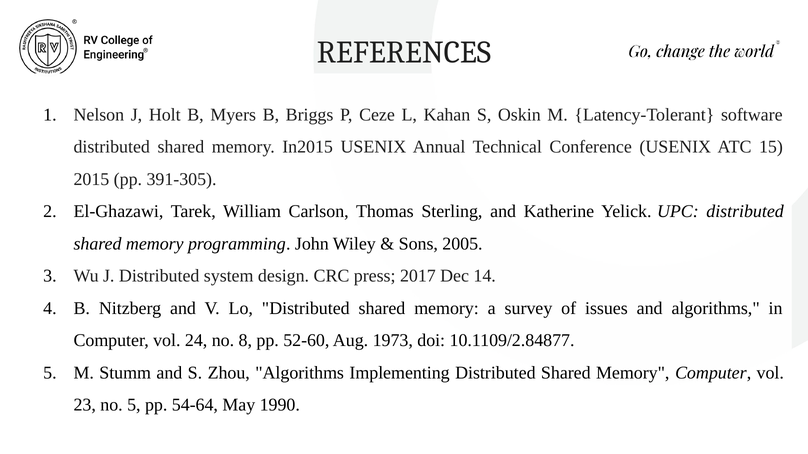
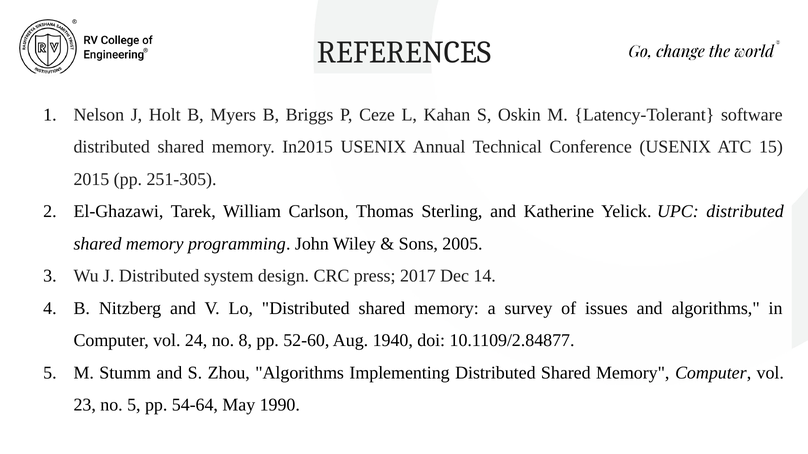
391-305: 391-305 -> 251-305 (182, 179)
1973: 1973 -> 1940 (393, 341)
